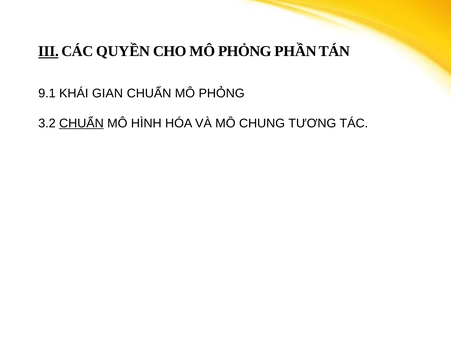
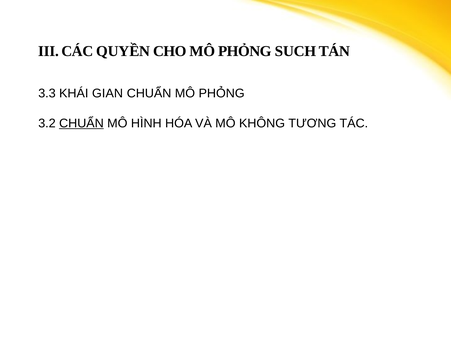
III underline: present -> none (48, 51)
PHẦN: PHẦN -> SUCH (296, 51)
9.1: 9.1 -> 3.3 (47, 93)
CHUNG: CHUNG -> KHÔNG (262, 123)
